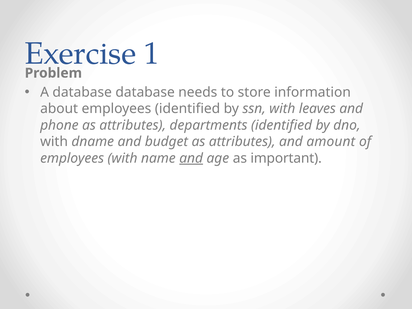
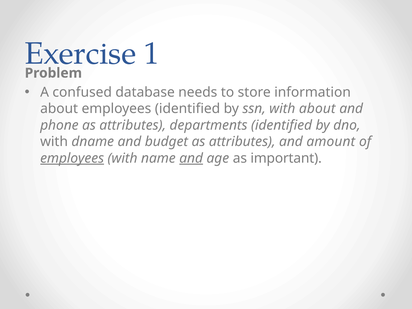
A database: database -> confused (82, 92)
with leaves: leaves -> about (317, 109)
employees underline: none -> present (72, 158)
